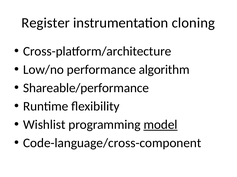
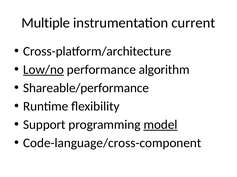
Register: Register -> Multiple (46, 23)
cloning: cloning -> current (193, 23)
Low/no underline: none -> present (43, 70)
Wishlist: Wishlist -> Support (44, 125)
